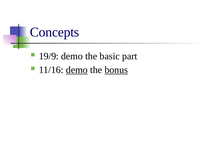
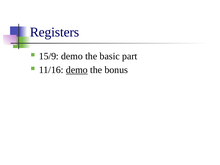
Concepts: Concepts -> Registers (55, 32)
19/9: 19/9 -> 15/9 (49, 56)
bonus underline: present -> none (116, 70)
